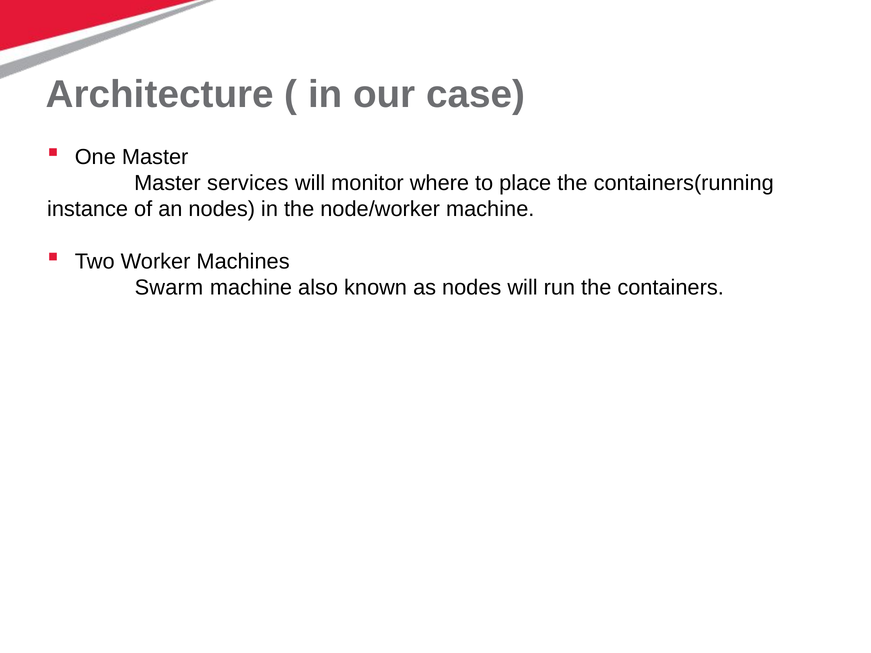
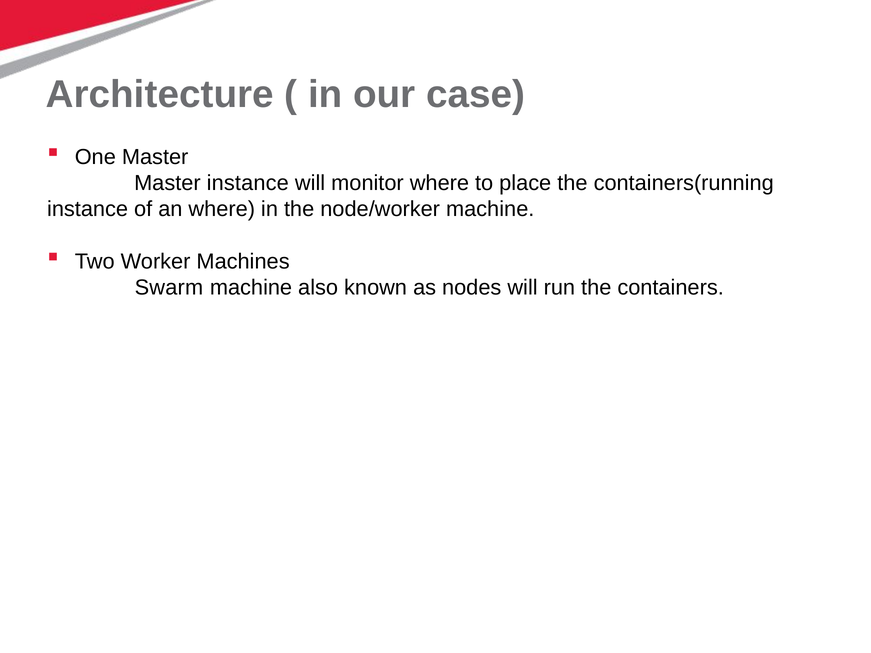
Master services: services -> instance (248, 183)
an nodes: nodes -> where (222, 209)
